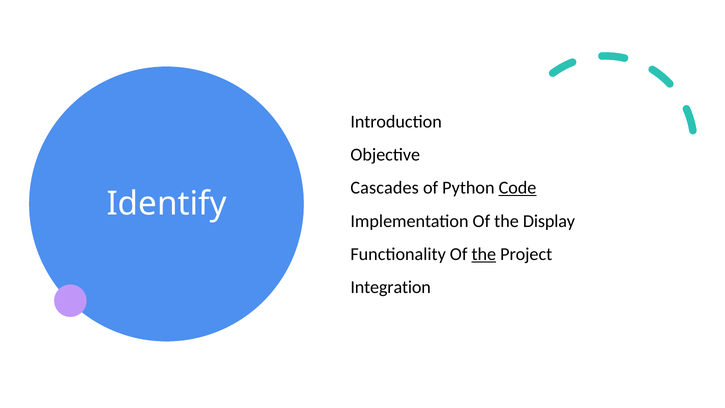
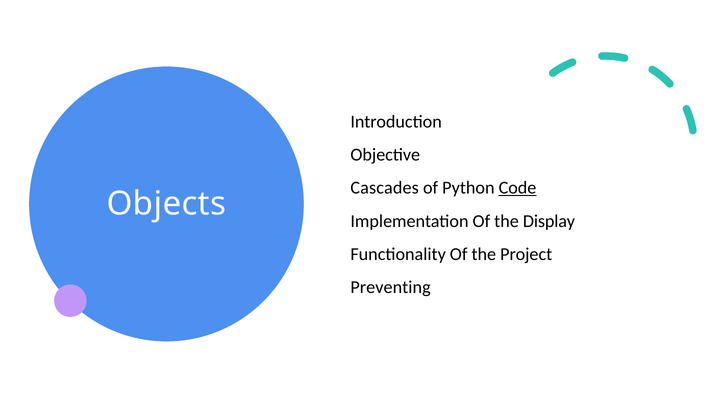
Identify: Identify -> Objects (166, 204)
the underline: present -> none (484, 254)
Integration: Integration -> Preventing (391, 287)
